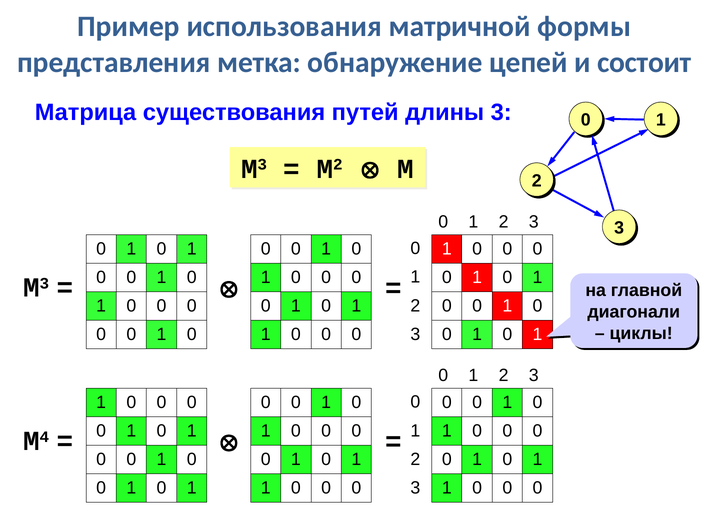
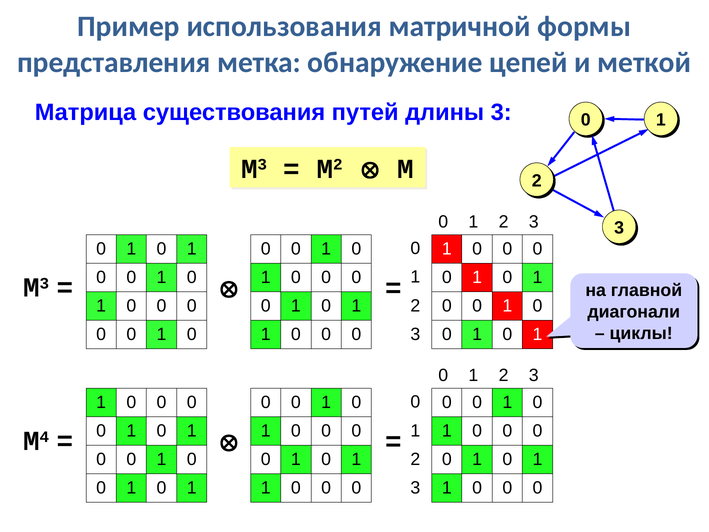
состоит: состоит -> меткой (644, 63)
